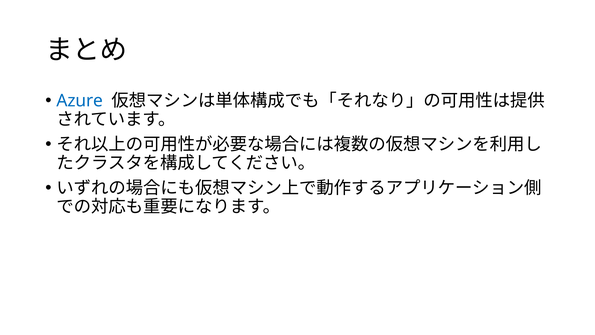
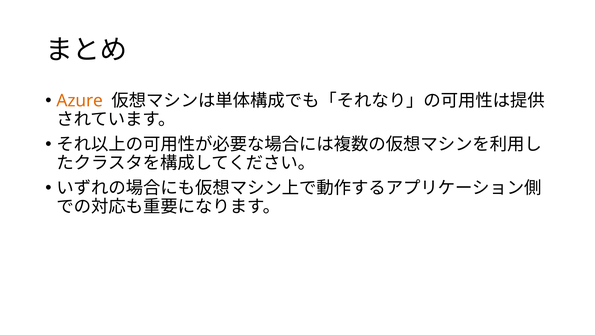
Azure colour: blue -> orange (80, 101)
